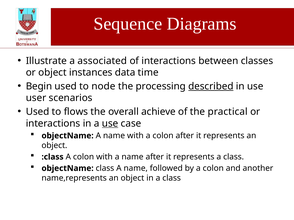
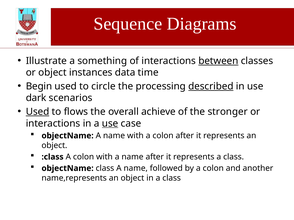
associated: associated -> something (102, 61)
between underline: none -> present (218, 61)
node: node -> circle (103, 86)
user: user -> dark (36, 98)
Used underline: none -> present (38, 112)
practical: practical -> stronger (228, 112)
